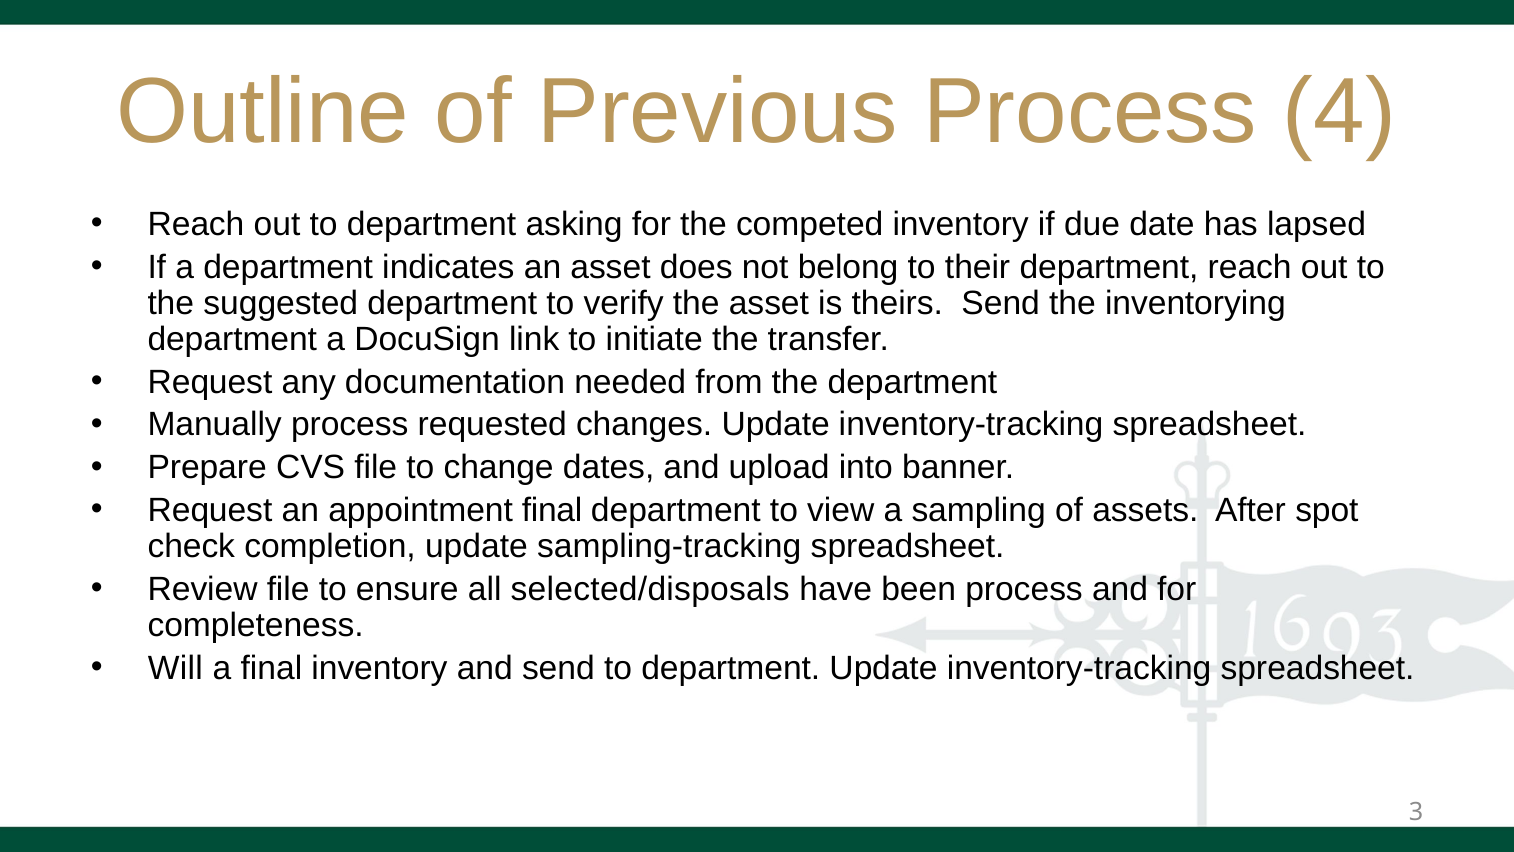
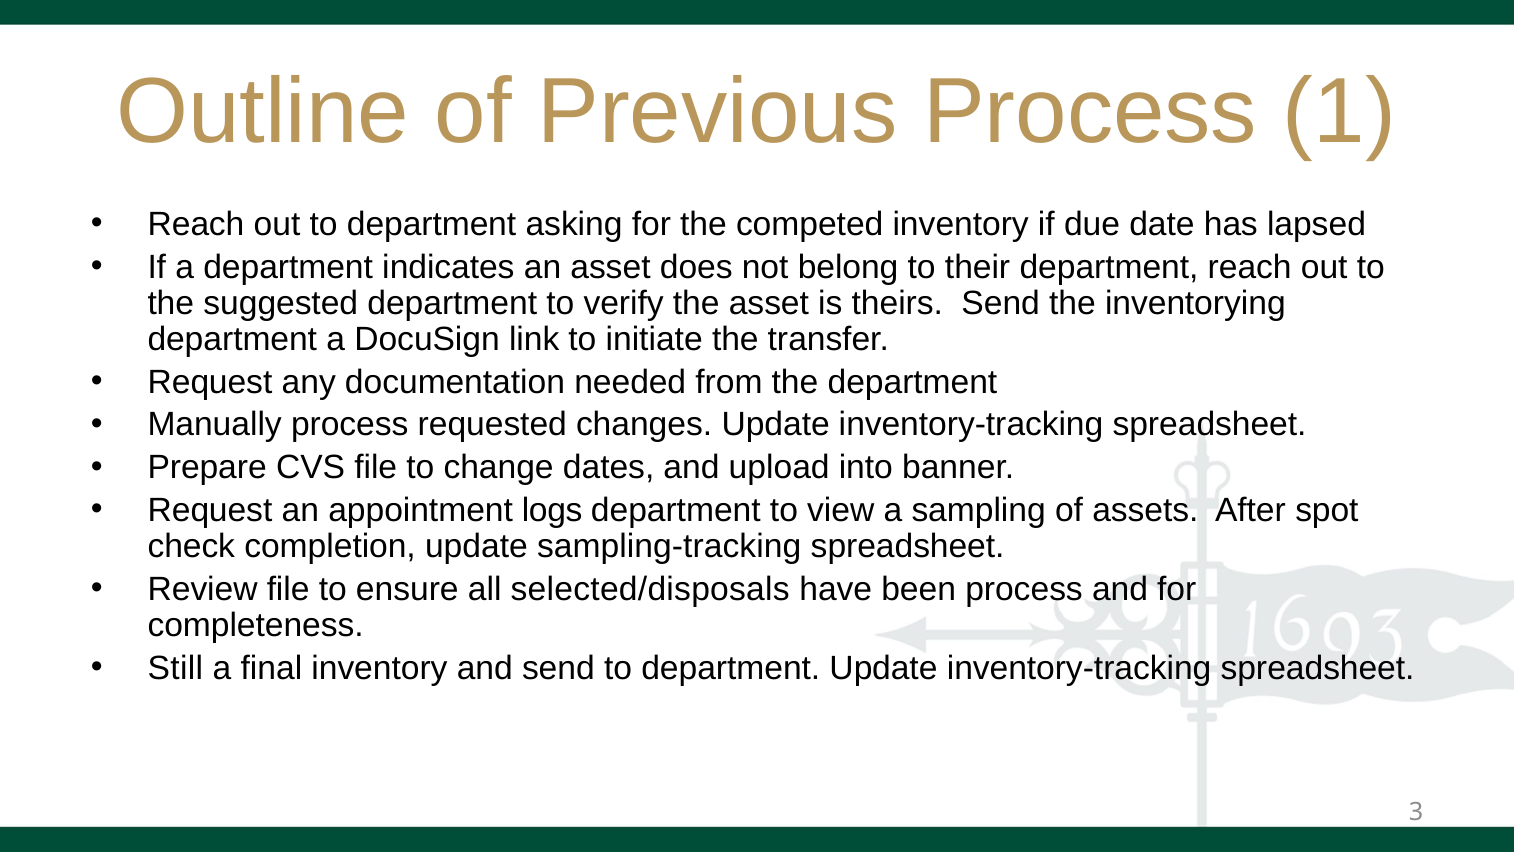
4: 4 -> 1 (1339, 112)
appointment final: final -> logs (552, 510)
Will: Will -> Still (175, 668)
